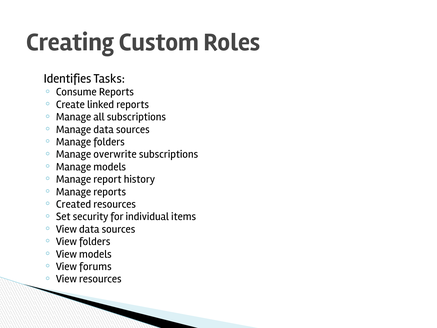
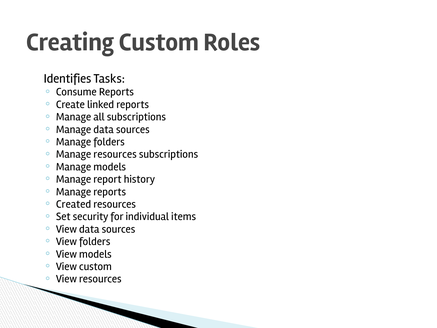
Manage overwrite: overwrite -> resources (115, 154)
View forums: forums -> custom (95, 266)
